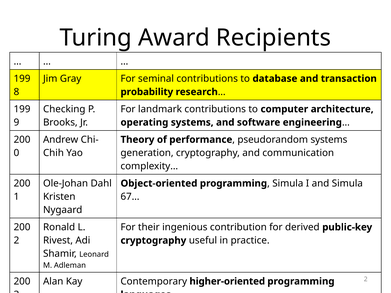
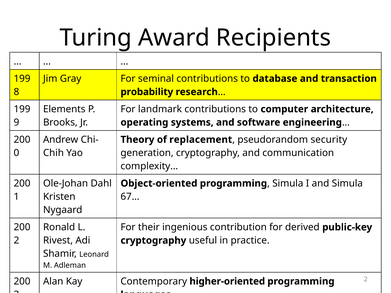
Checking: Checking -> Elements (64, 109)
performance: performance -> replacement (201, 140)
pseudorandom systems: systems -> security (329, 140)
